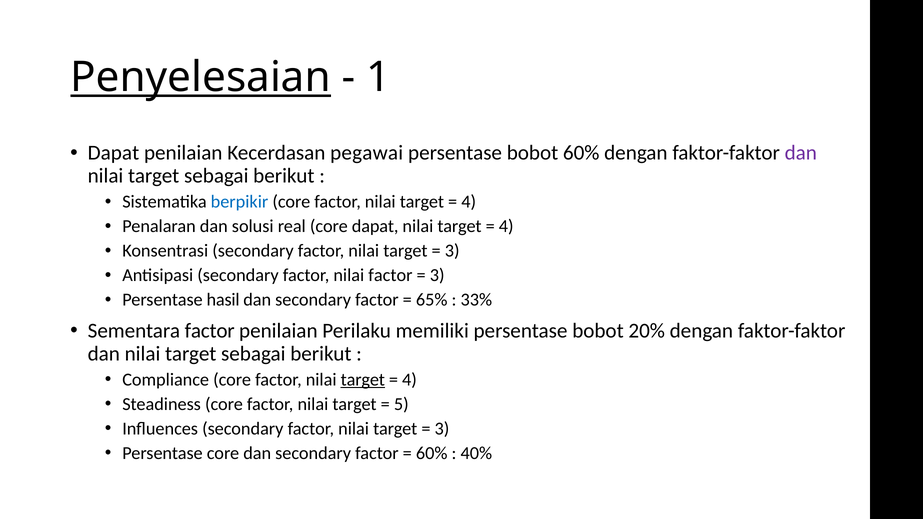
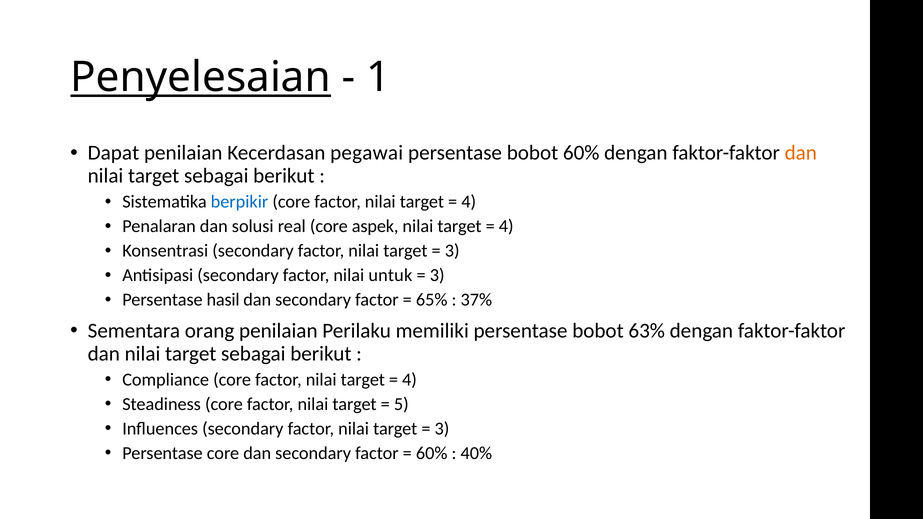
dan colour: purple -> orange (801, 153)
core dapat: dapat -> aspek (375, 226)
nilai factor: factor -> untuk (390, 275)
33%: 33% -> 37% (476, 300)
Sementara factor: factor -> orang (210, 331)
20%: 20% -> 63% (647, 331)
target underline: present -> none (363, 380)
